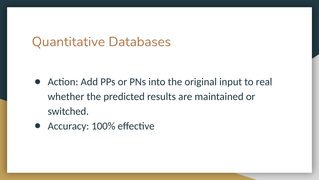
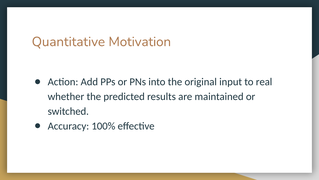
Databases: Databases -> Motivation (140, 42)
